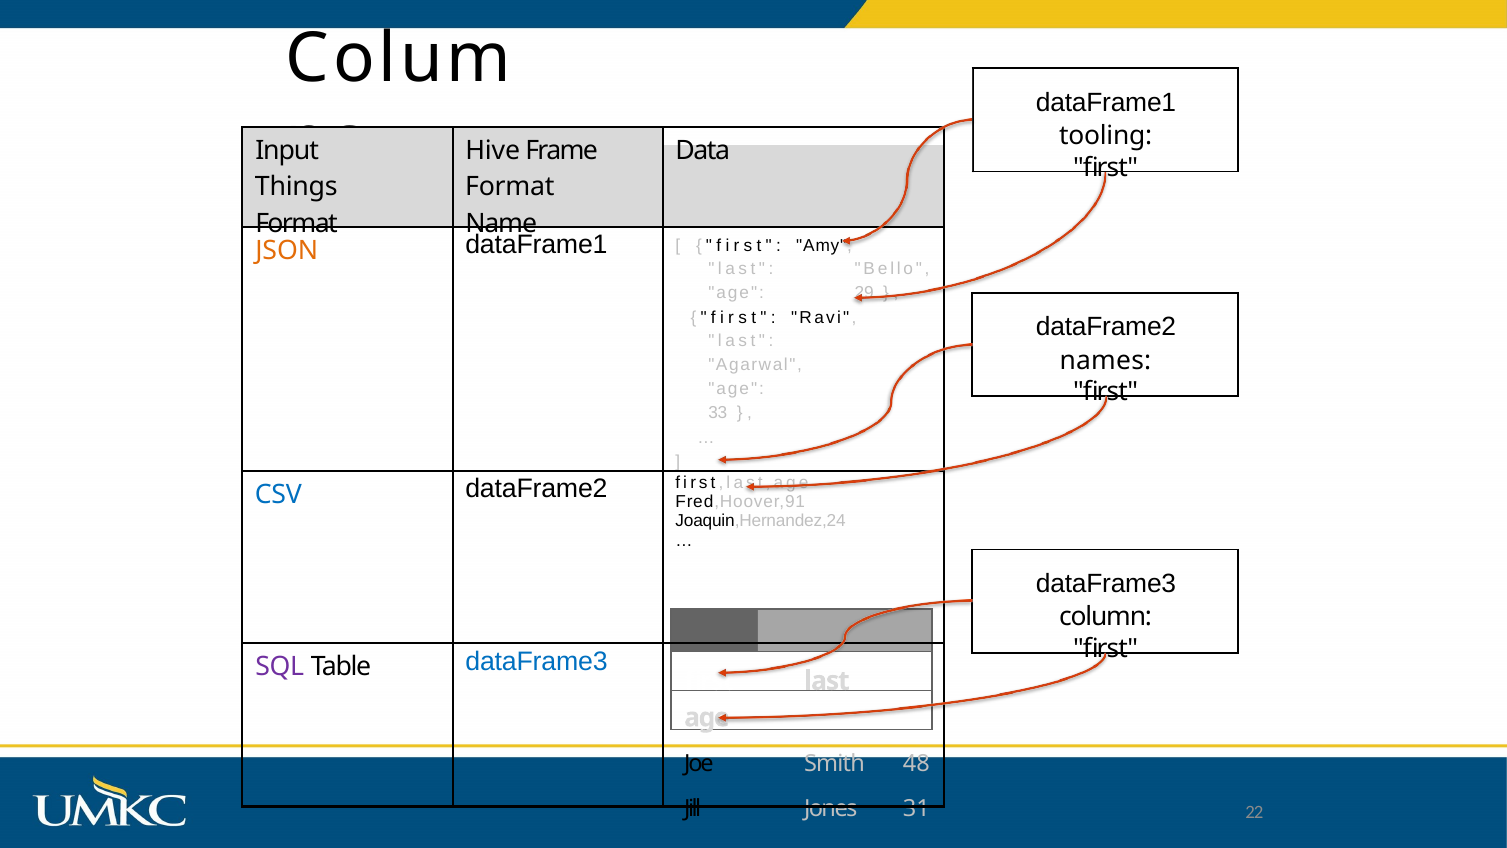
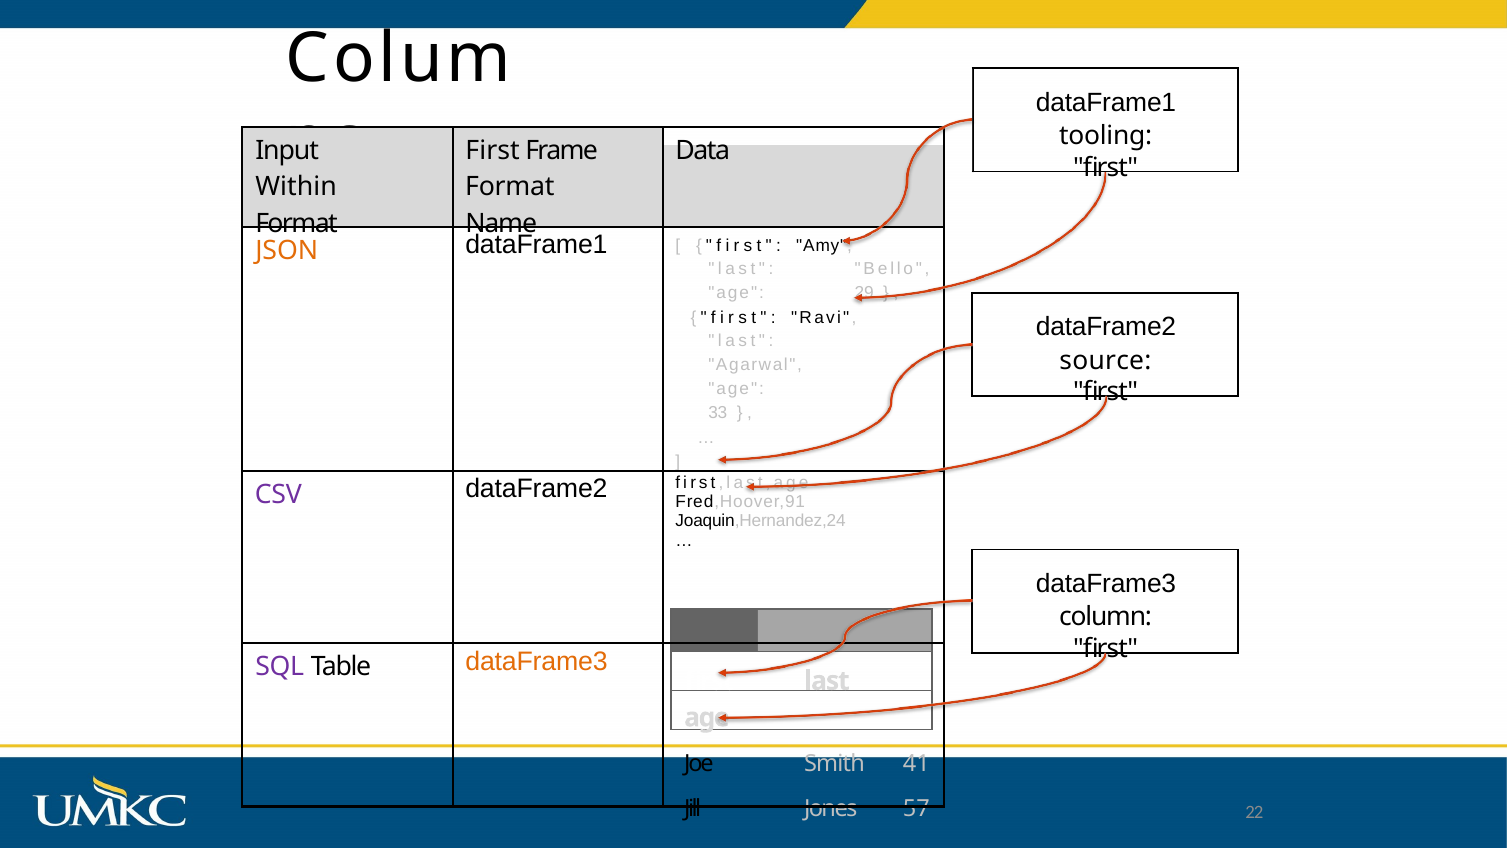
Hive: Hive -> First (493, 150)
Things: Things -> Within (296, 187)
names: names -> source (1105, 360)
CSV colour: blue -> purple (278, 494)
dataFrame3 colour: blue -> orange (537, 661)
48: 48 -> 41 (916, 764)
31: 31 -> 57 (916, 808)
